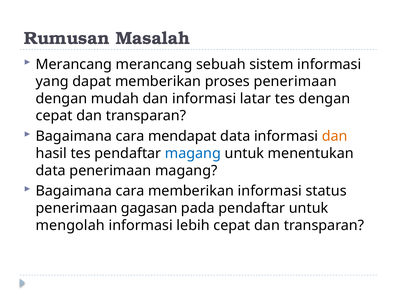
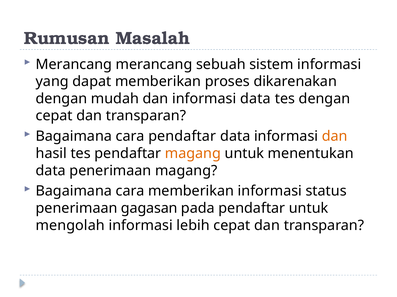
proses penerimaan: penerimaan -> dikarenakan (295, 82)
informasi latar: latar -> data (255, 99)
cara mendapat: mendapat -> pendaftar (182, 137)
magang colour: blue -> orange (193, 154)
